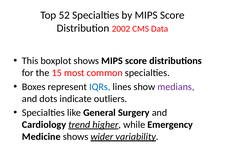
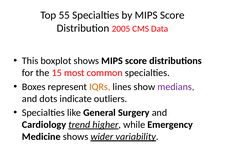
52: 52 -> 55 (64, 15)
2002: 2002 -> 2005 (121, 29)
IQRs colour: blue -> orange (100, 87)
